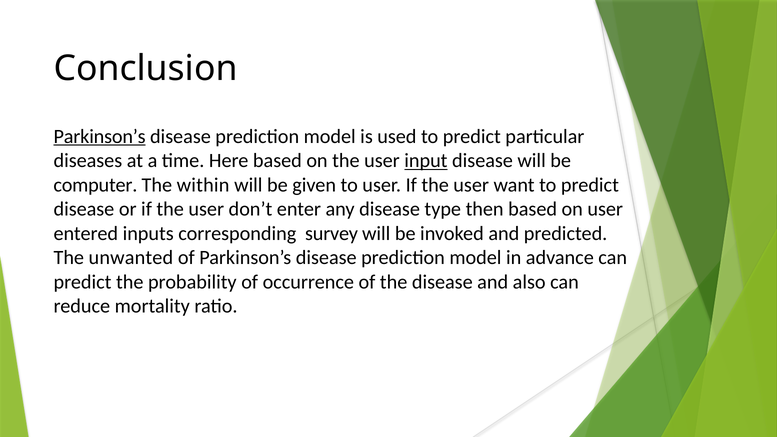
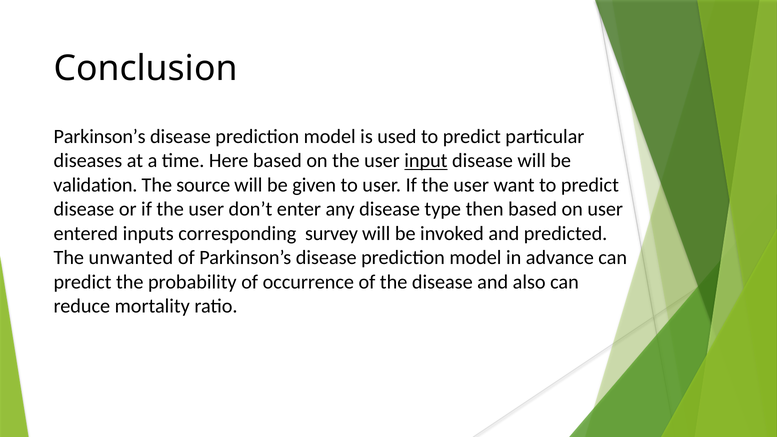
Parkinson’s underline: present -> none (100, 136)
computer: computer -> validation (95, 185)
within: within -> source (203, 185)
